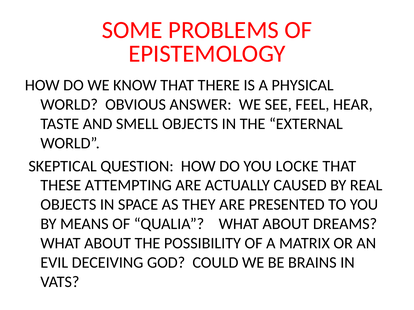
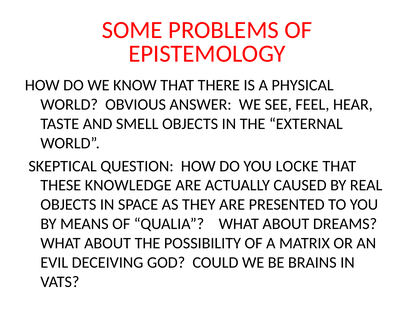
ATTEMPTING: ATTEMPTING -> KNOWLEDGE (128, 186)
